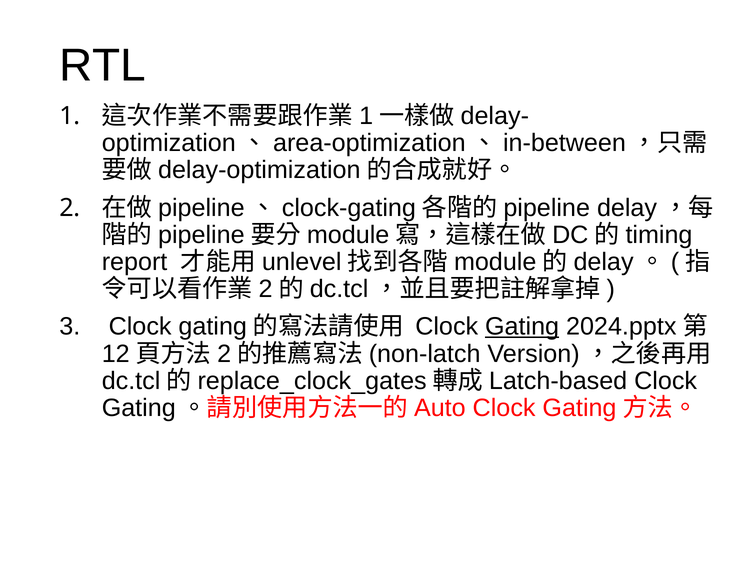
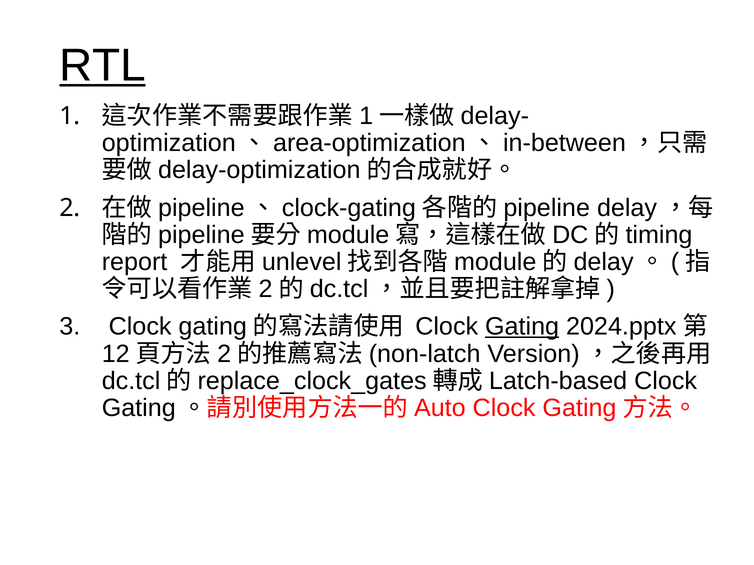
RTL underline: none -> present (103, 66)
